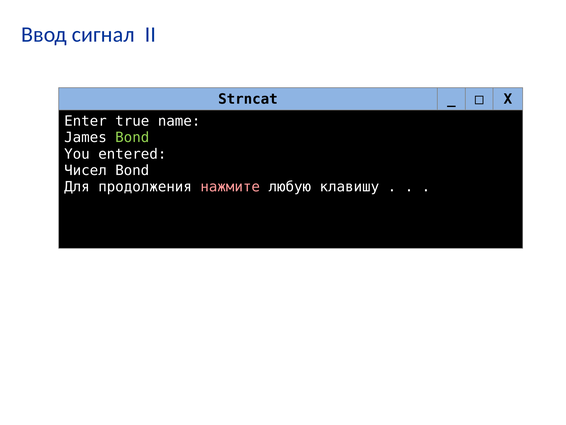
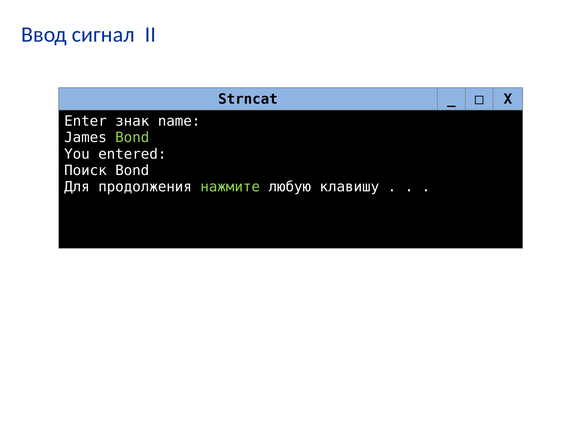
true: true -> знак (132, 121)
Чисел: Чисел -> Поиск (85, 170)
нажмите colour: pink -> light green (230, 187)
